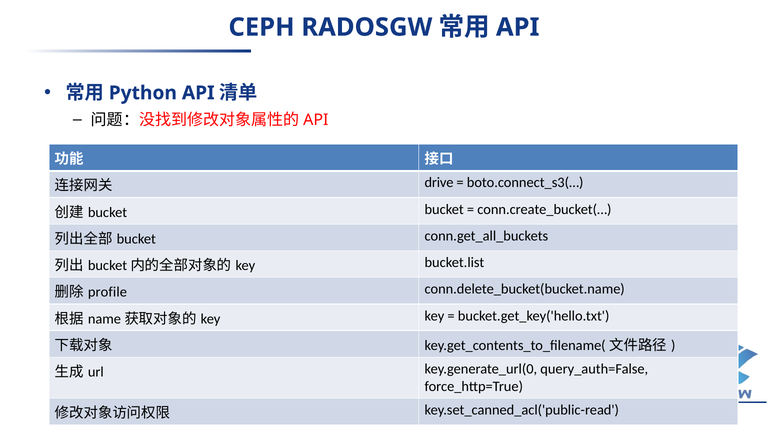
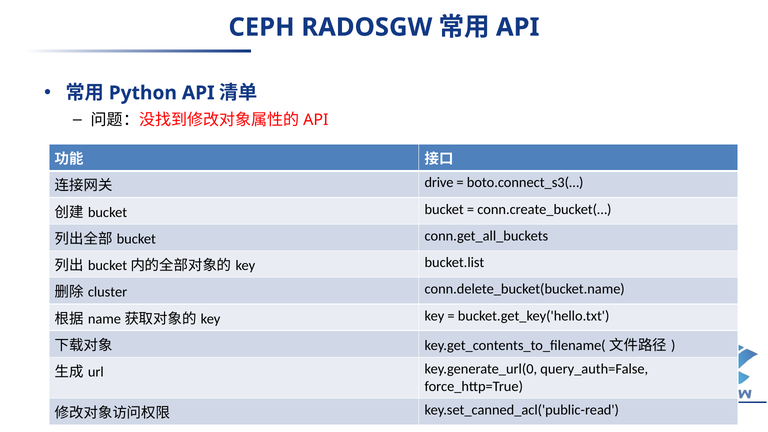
profile: profile -> cluster (108, 292)
